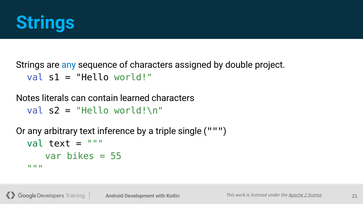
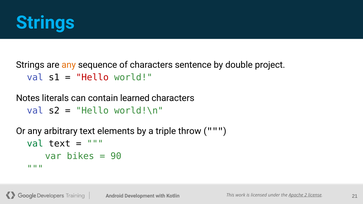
any colour: blue -> orange (69, 65)
assigned: assigned -> sentence (193, 65)
Hello colour: black -> red (92, 78)
inference: inference -> elements (116, 131)
single: single -> throw (190, 131)
55: 55 -> 90 (116, 156)
